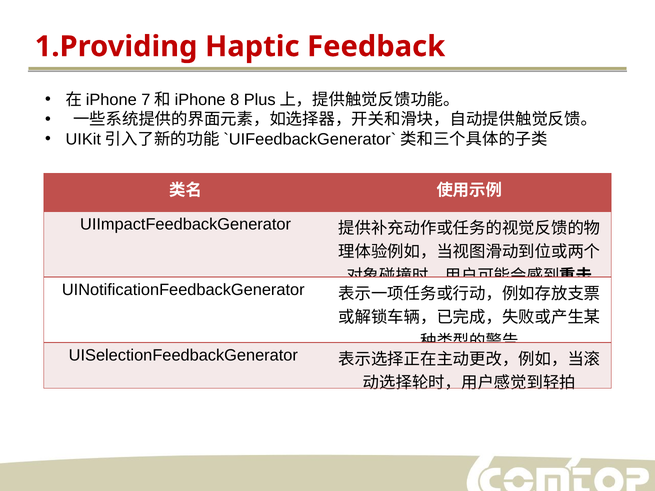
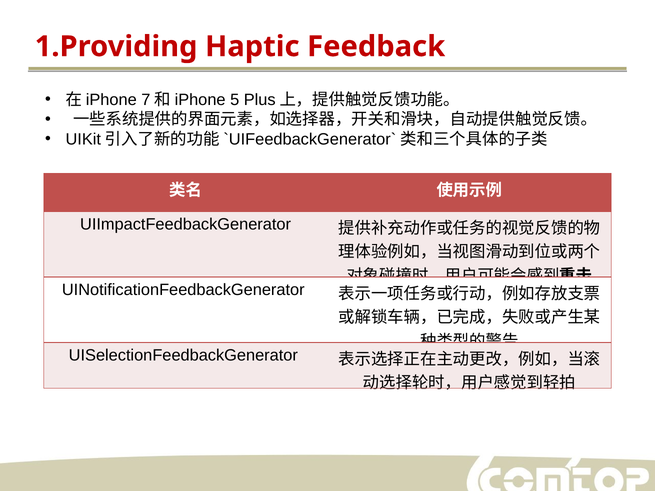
8: 8 -> 5 (235, 100)
